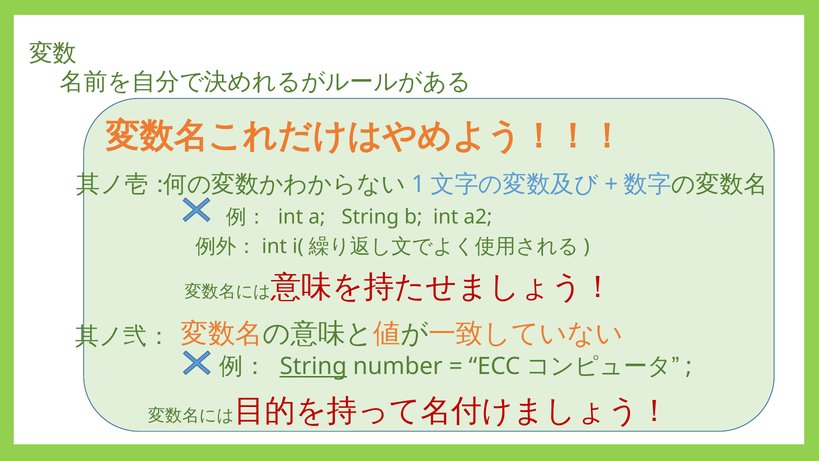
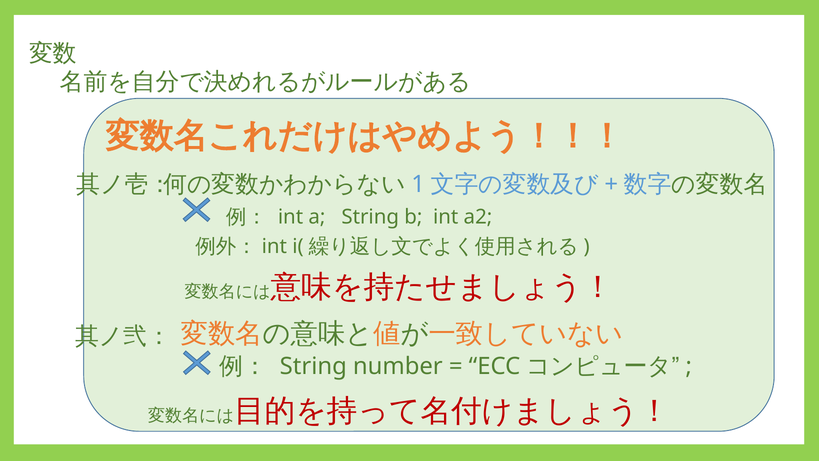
String underline: present -> none (313, 366)
